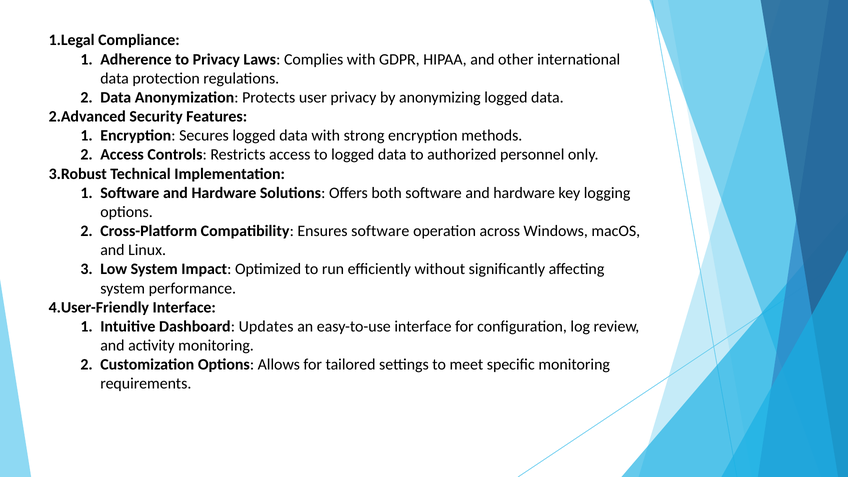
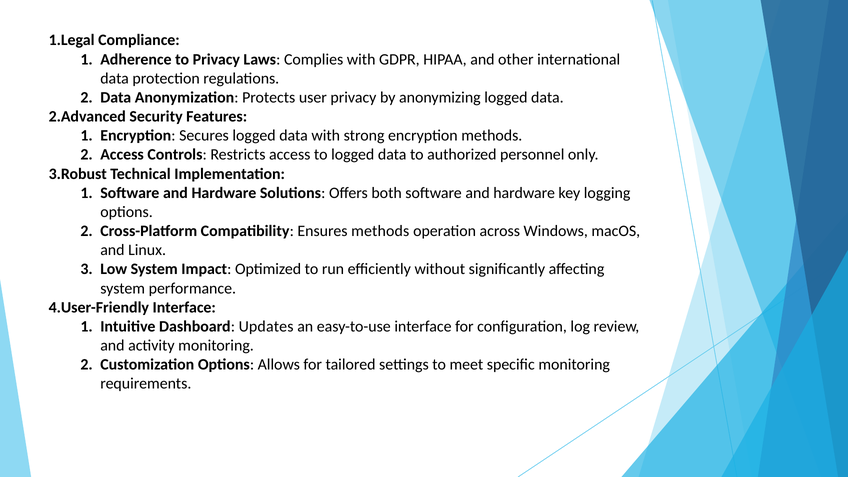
Ensures software: software -> methods (380, 231)
